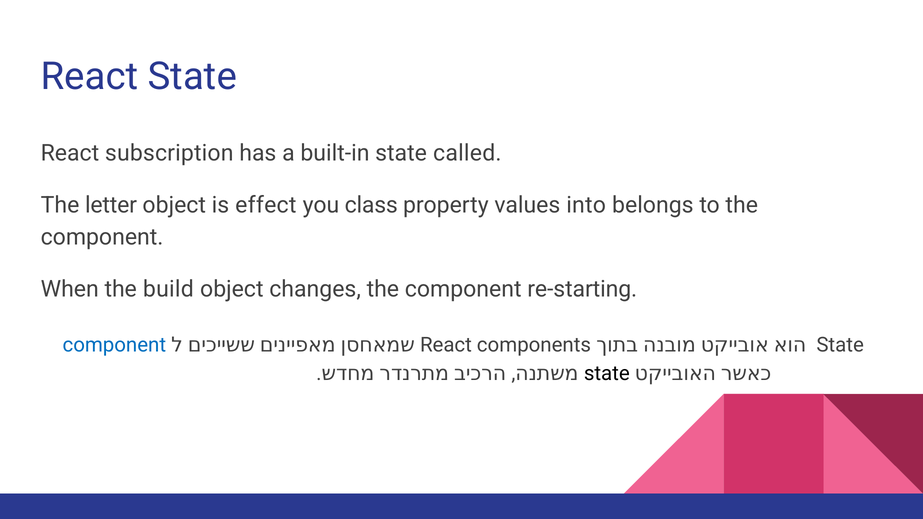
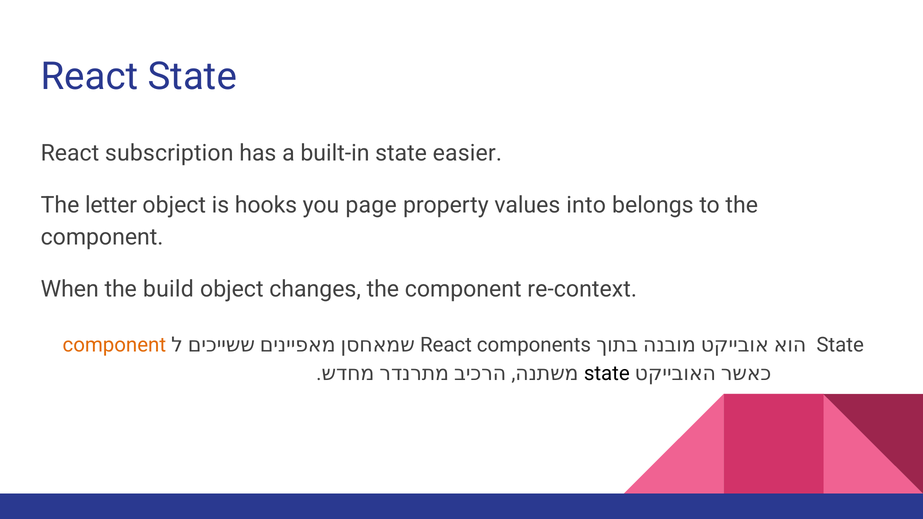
called: called -> easier (467, 153)
effect: effect -> hooks (266, 205)
class: class -> page (371, 205)
re-starting: re-starting -> re-context (582, 289)
component colour: blue -> orange (114, 345)
